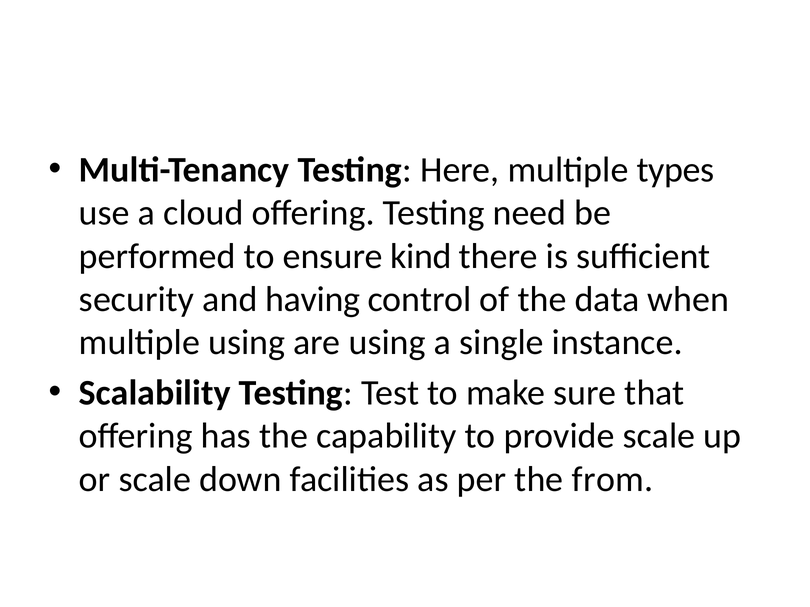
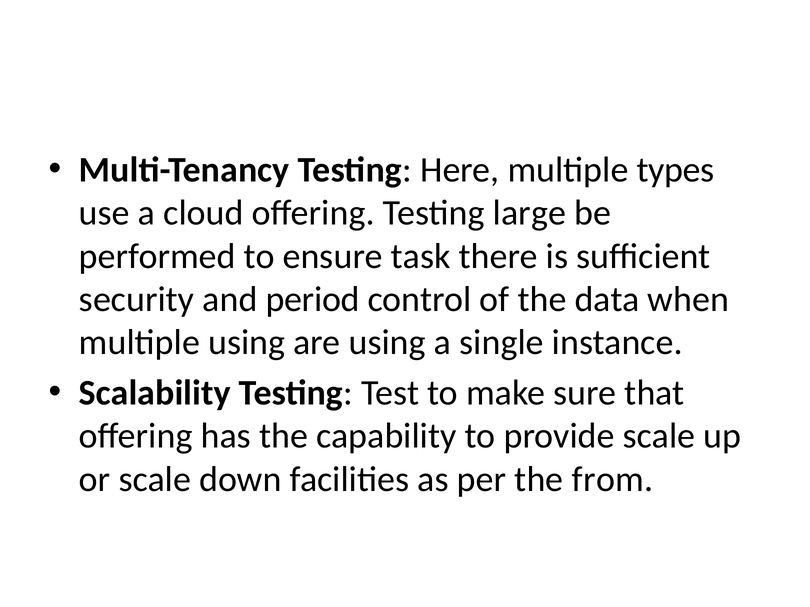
need: need -> large (529, 213)
kind: kind -> task (421, 256)
having: having -> period (313, 300)
